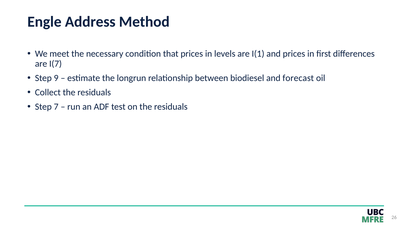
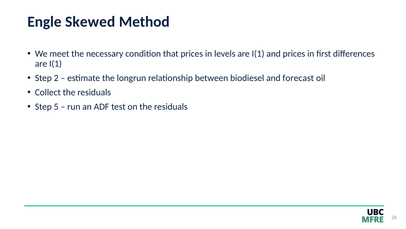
Address: Address -> Skewed (90, 22)
I(7: I(7 -> I(1 (56, 64)
9: 9 -> 2 (56, 78)
7: 7 -> 5 (56, 106)
